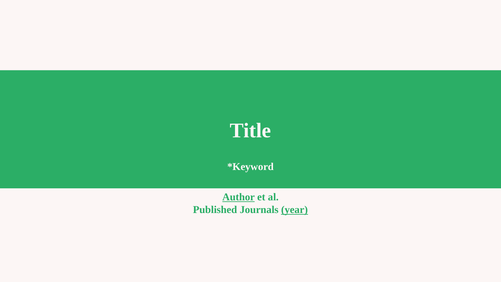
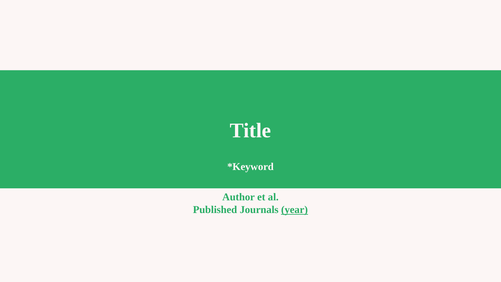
Author underline: present -> none (239, 197)
